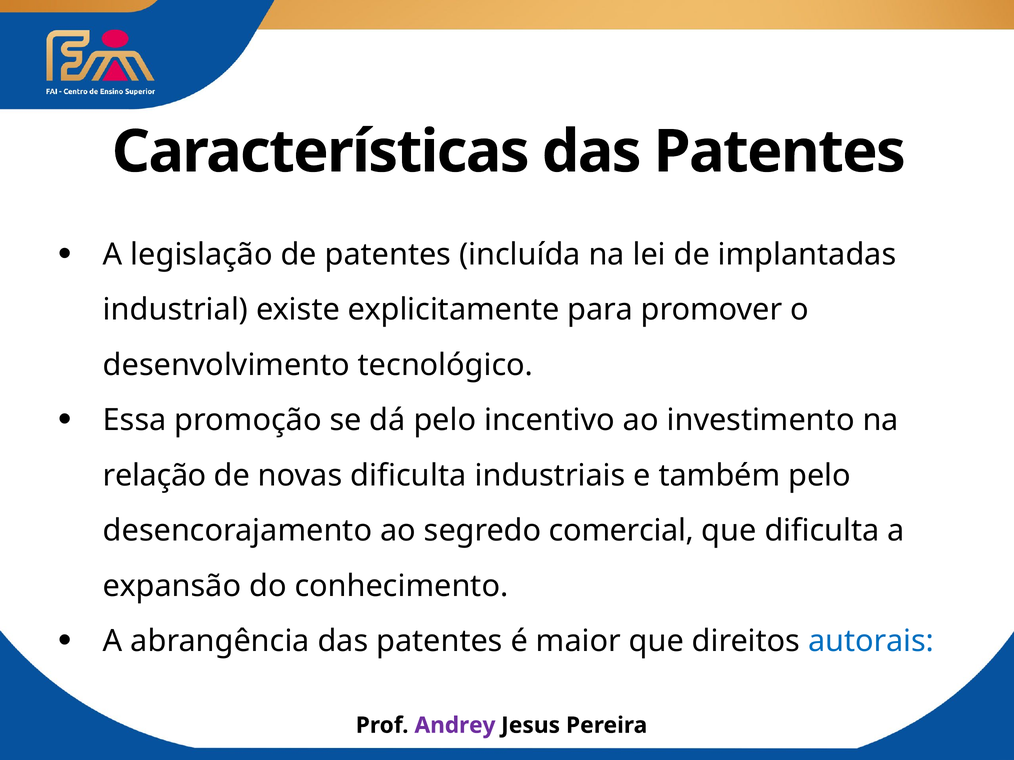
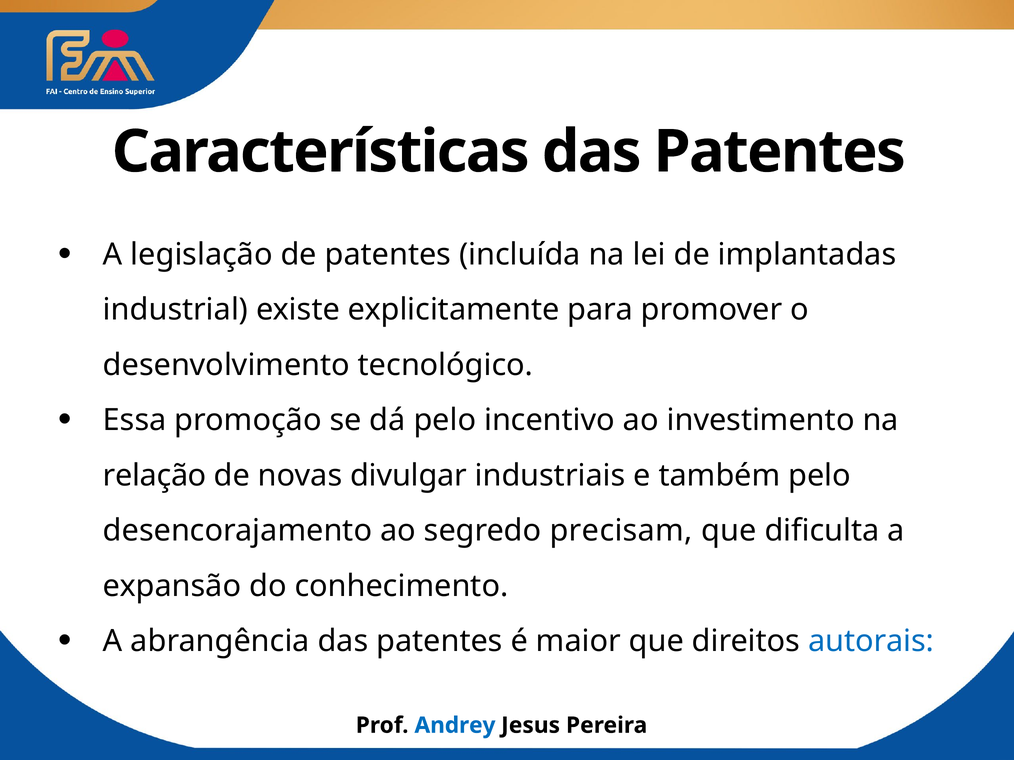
novas dificulta: dificulta -> divulgar (409, 476)
comercial: comercial -> precisam (621, 531)
Andrey colour: purple -> blue (455, 726)
